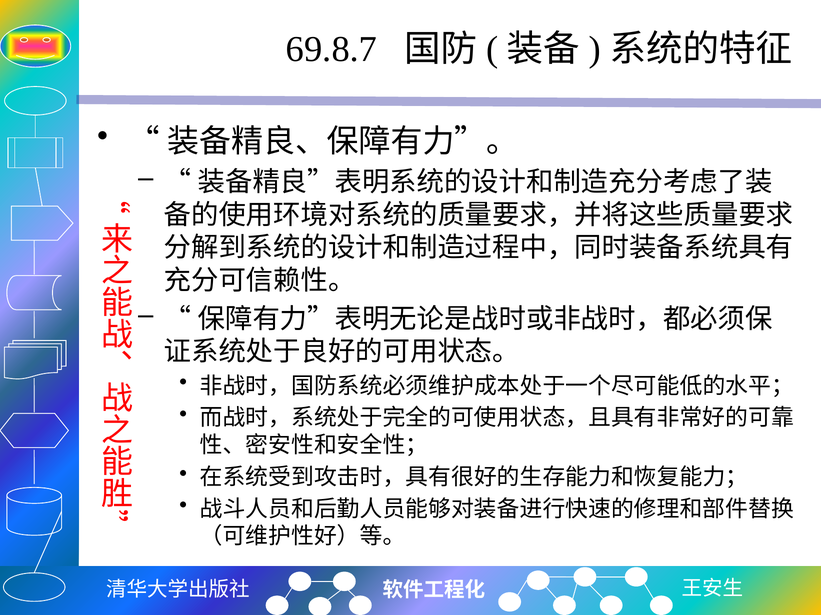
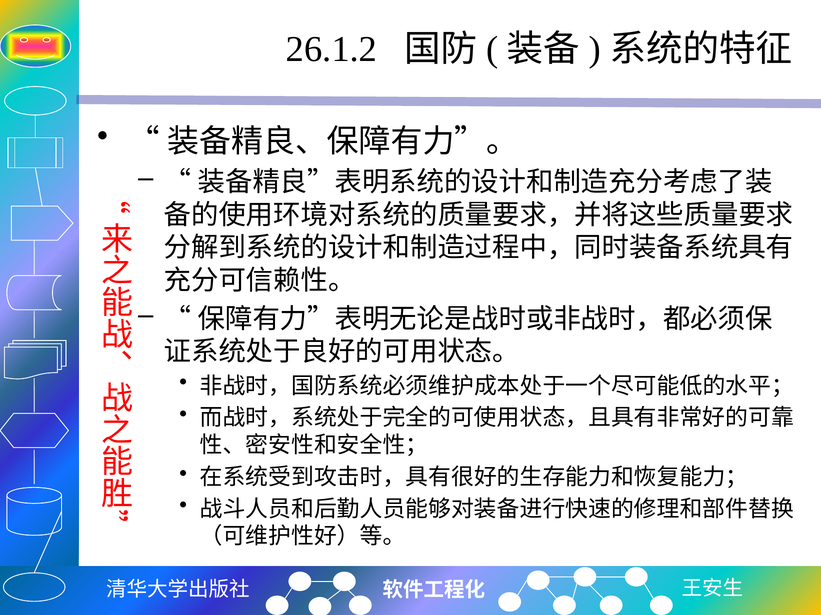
69.8.7: 69.8.7 -> 26.1.2 (332, 49)
